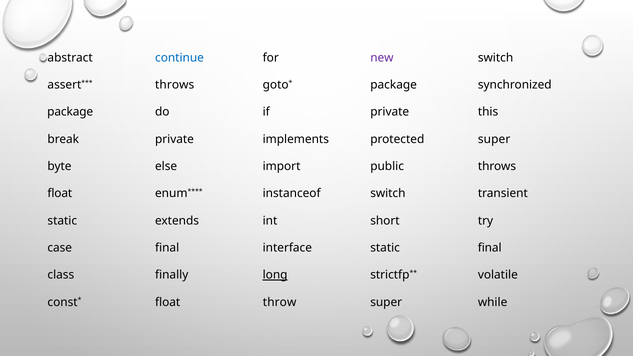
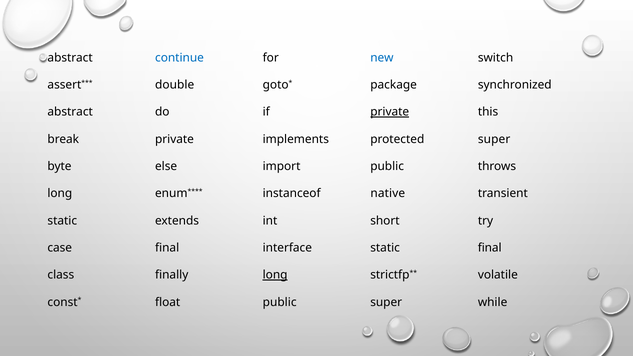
new colour: purple -> blue (382, 58)
throws: throws -> double (175, 85)
package: package -> abstract (70, 112)
private underline: none -> present (390, 112)
float: float -> long (60, 193)
instanceof switch: switch -> native (388, 193)
float throw: throw -> public (280, 302)
